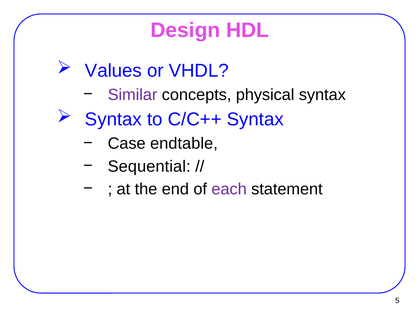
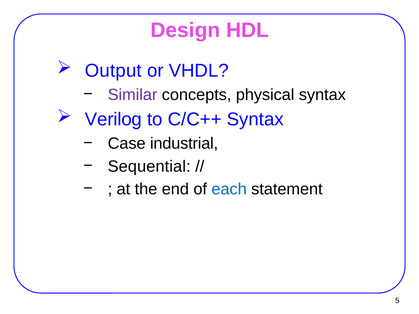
Values: Values -> Output (113, 71)
Syntax: Syntax -> Verilog (113, 120)
endtable: endtable -> industrial (184, 144)
each colour: purple -> blue (229, 189)
